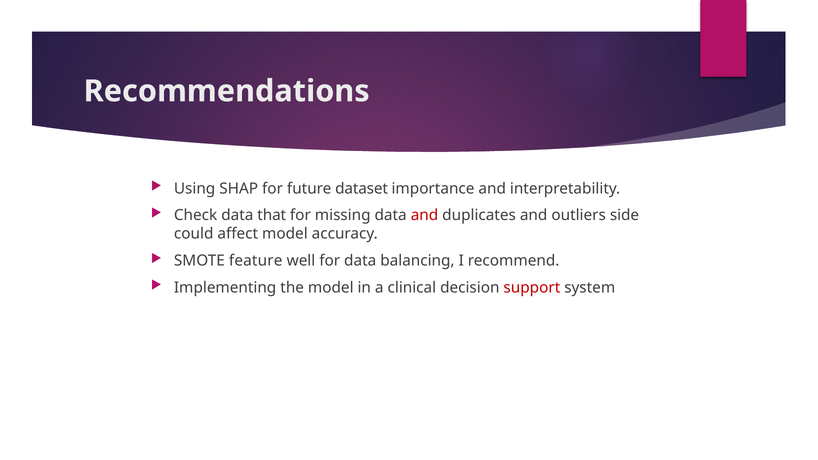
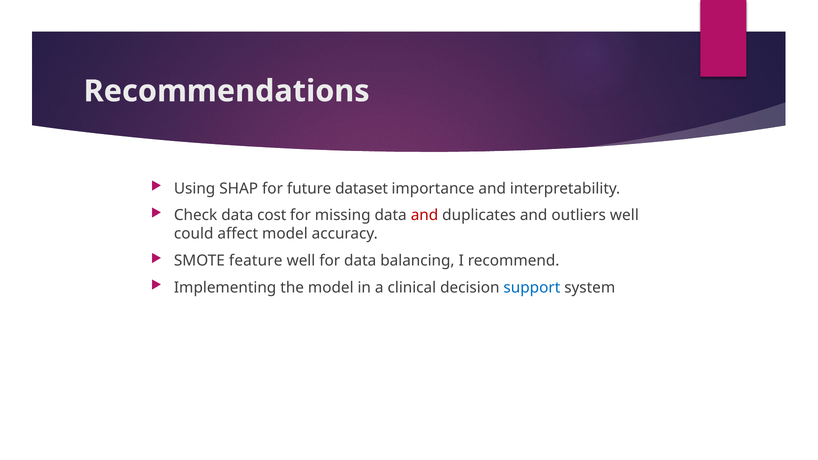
that: that -> cost (272, 215)
outliers side: side -> well (624, 215)
support colour: red -> blue (532, 288)
